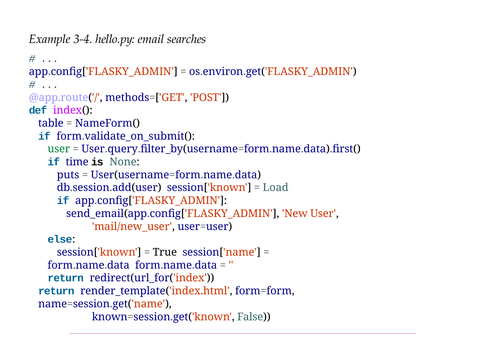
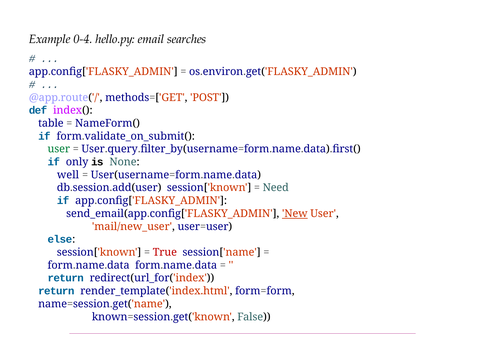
3-4: 3-4 -> 0-4 (83, 39)
time: time -> only (77, 162)
puts: puts -> well (68, 175)
Load: Load -> Need (276, 188)
New underline: none -> present (295, 214)
True colour: black -> red (165, 253)
